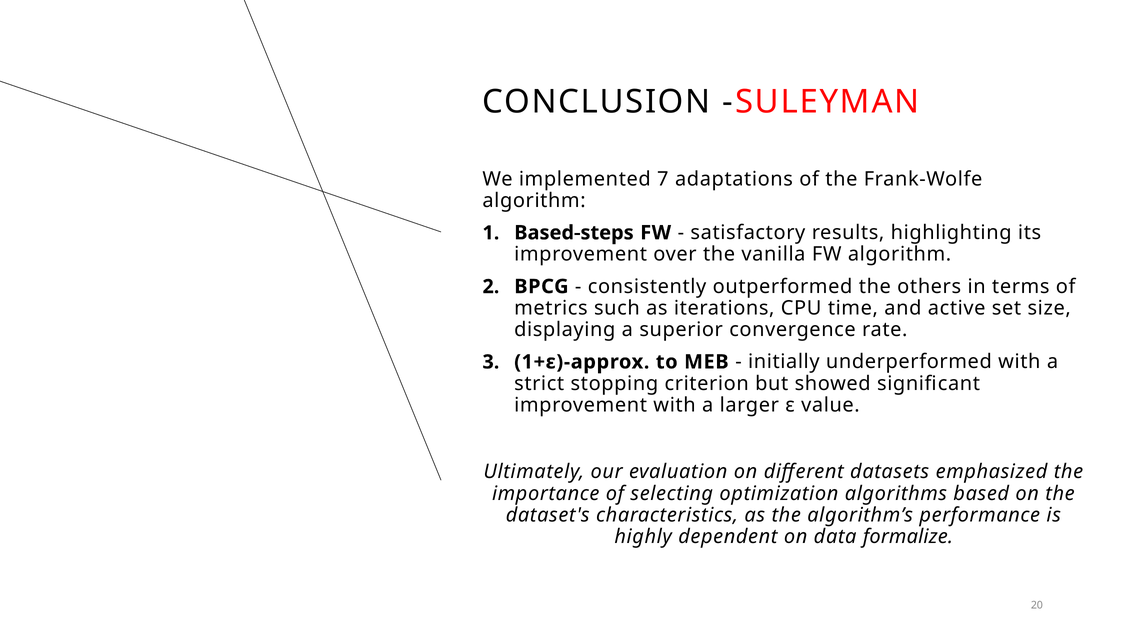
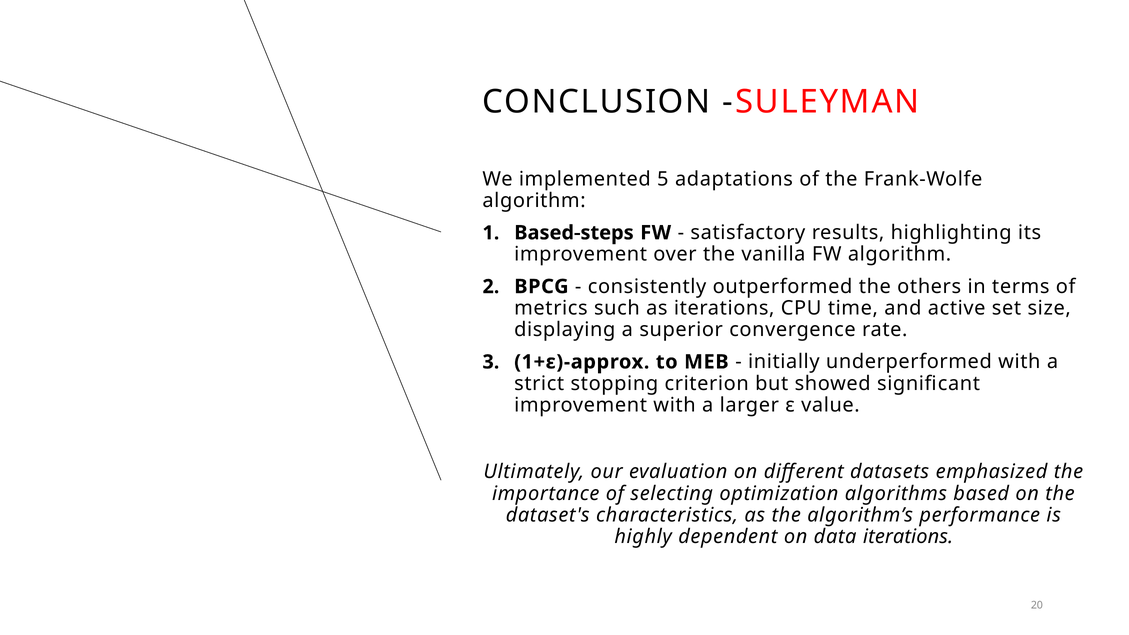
7: 7 -> 5 (663, 179)
data formalize: formalize -> iterations (908, 537)
